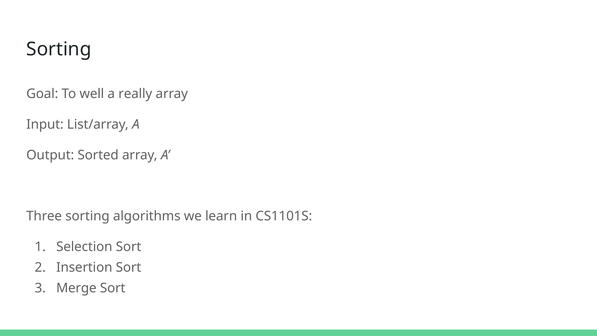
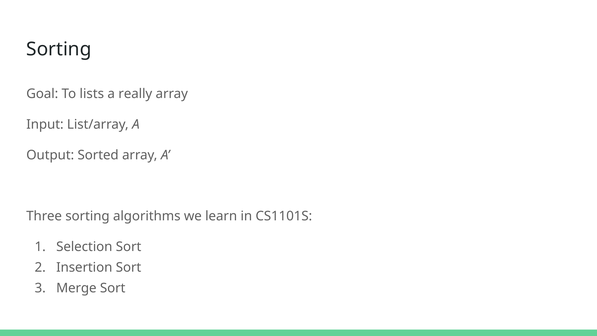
well: well -> lists (92, 94)
